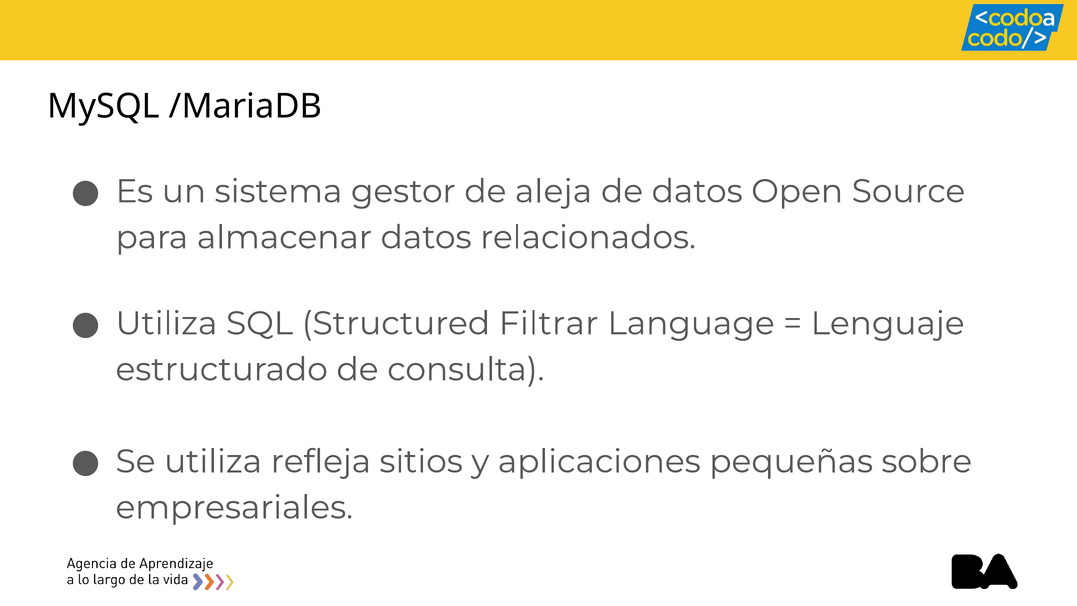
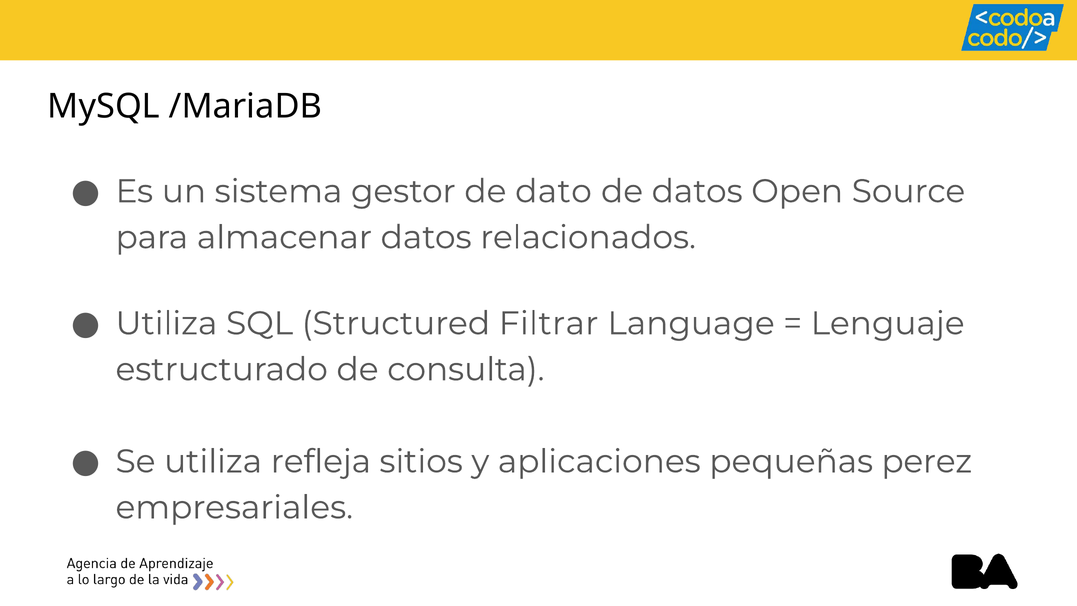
aleja: aleja -> dato (553, 191)
sobre: sobre -> perez (927, 461)
